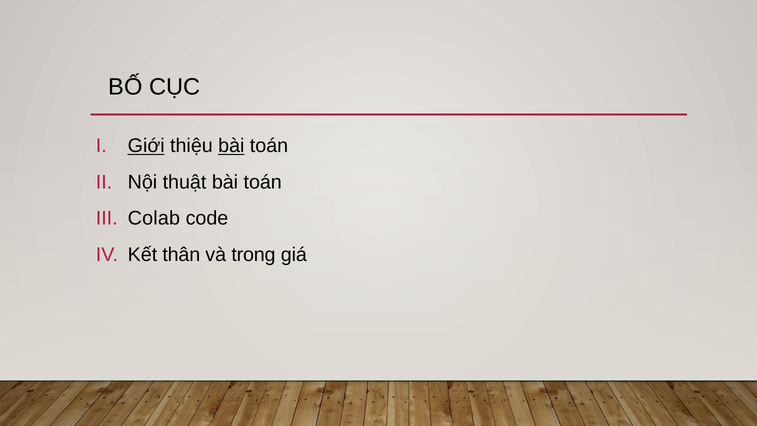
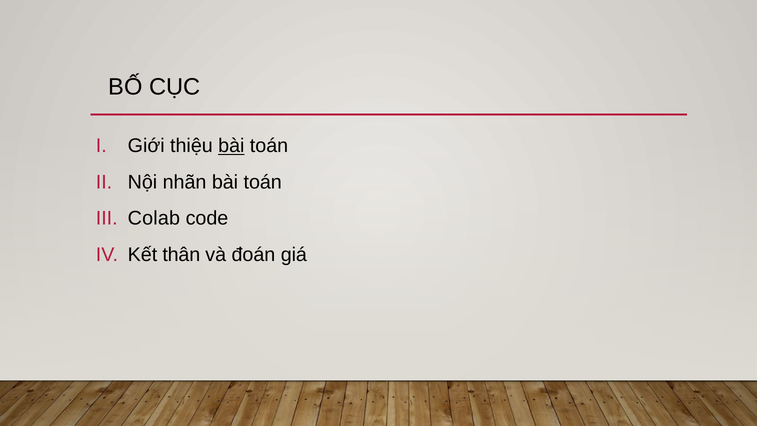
Giới underline: present -> none (146, 146)
thuật: thuật -> nhãn (185, 182)
trong: trong -> đoán (253, 255)
